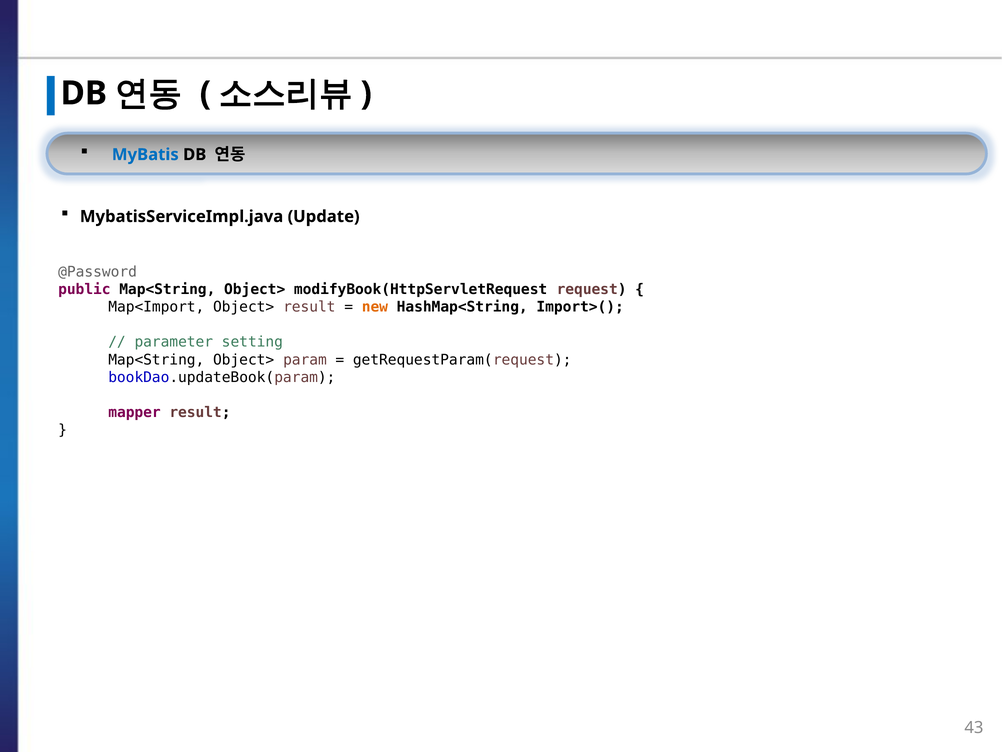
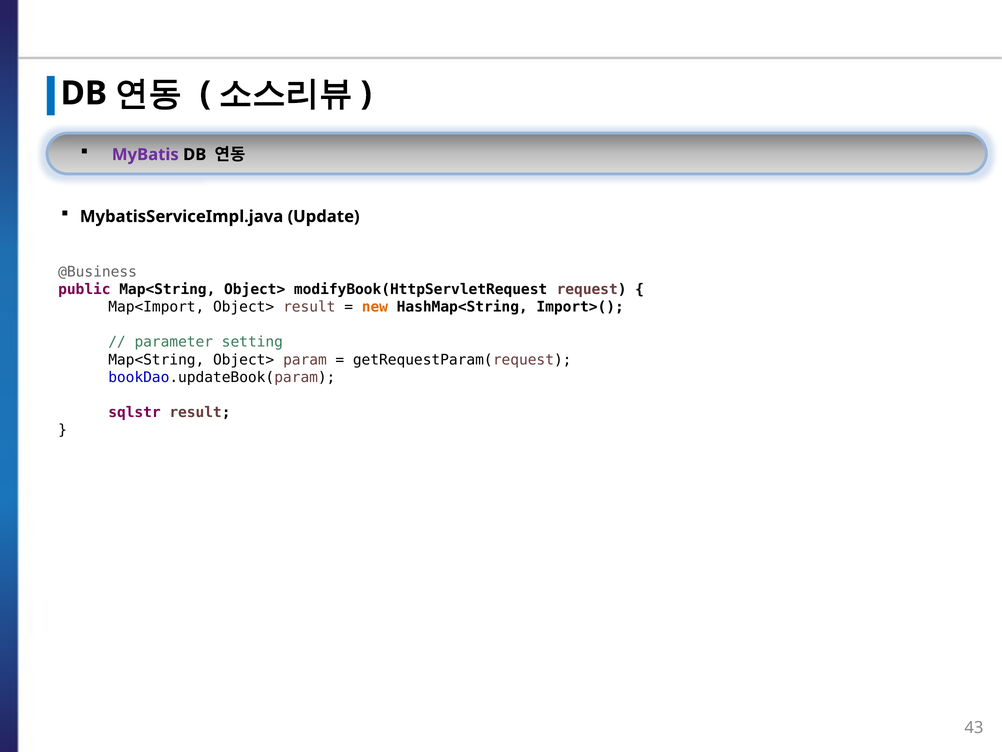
MyBatis colour: blue -> purple (145, 154)
@Password: @Password -> @Business (98, 272)
mapper: mapper -> sqlstr (135, 412)
